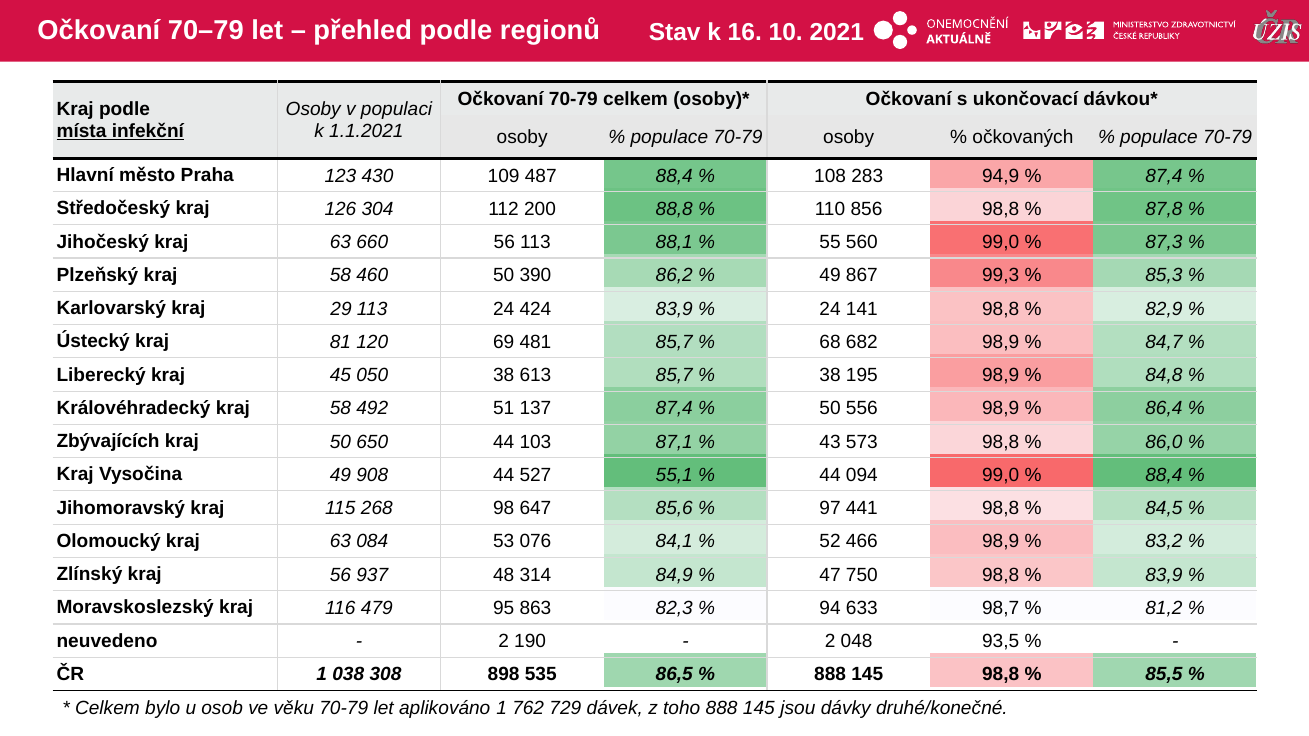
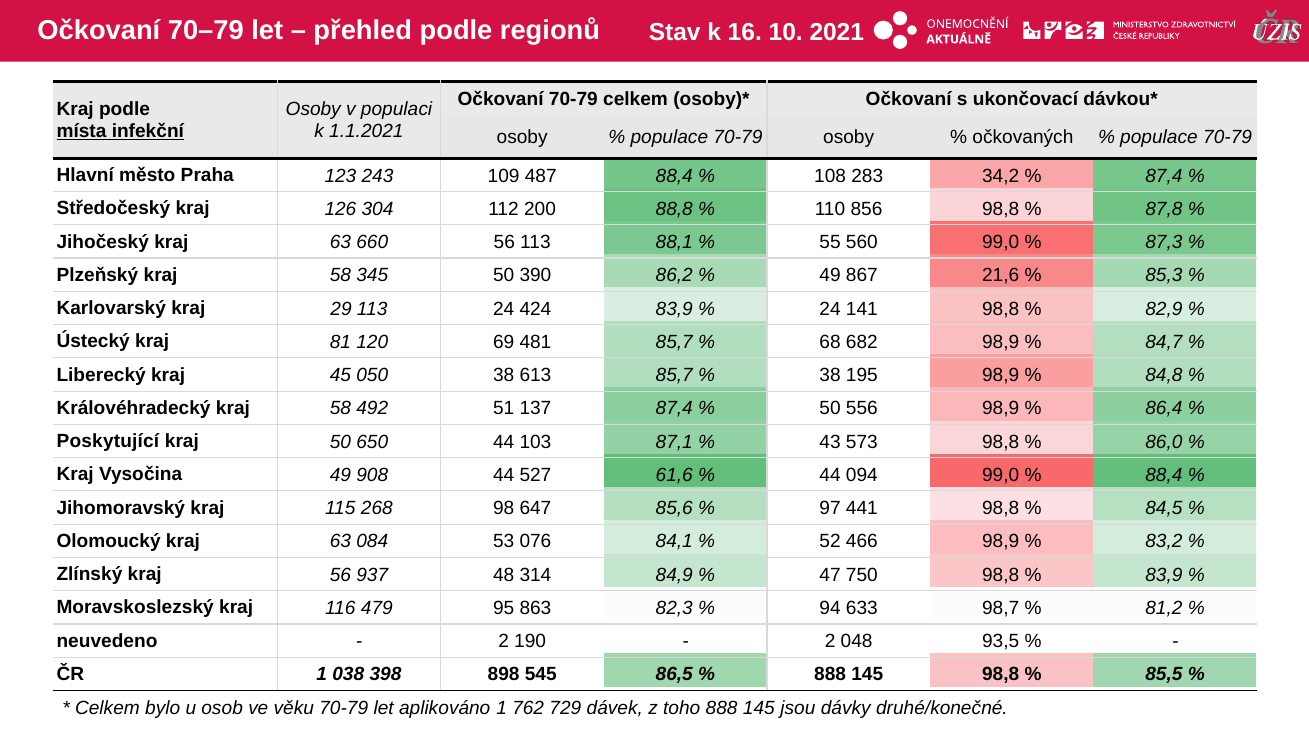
430: 430 -> 243 (378, 176)
94,9: 94,9 -> 34,2 (1001, 176)
460: 460 -> 345 (372, 276)
99,3: 99,3 -> 21,6 (1001, 276)
Zbývajících: Zbývajících -> Poskytující (108, 442)
55,1: 55,1 -> 61,6 (674, 475)
308: 308 -> 398 (385, 675)
535: 535 -> 545 (541, 675)
